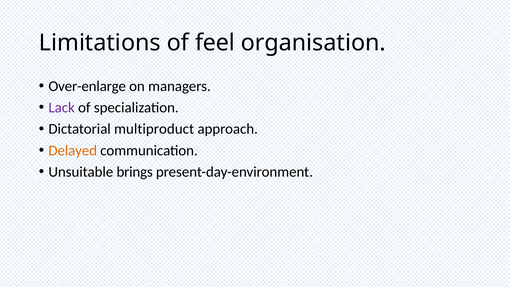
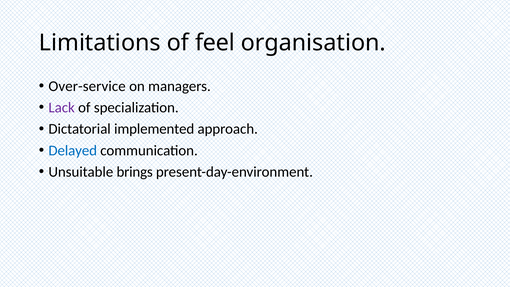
Over-enlarge: Over-enlarge -> Over-service (87, 86)
multiproduct: multiproduct -> implemented (154, 129)
Delayed colour: orange -> blue (73, 150)
